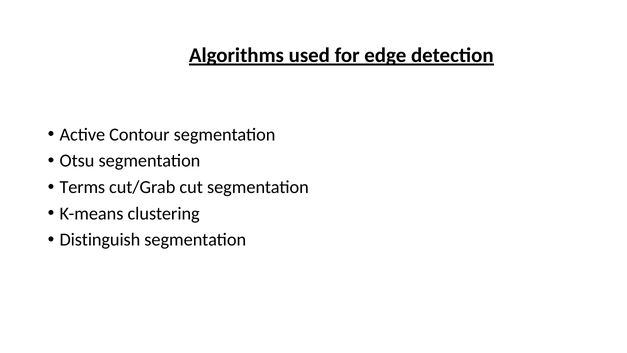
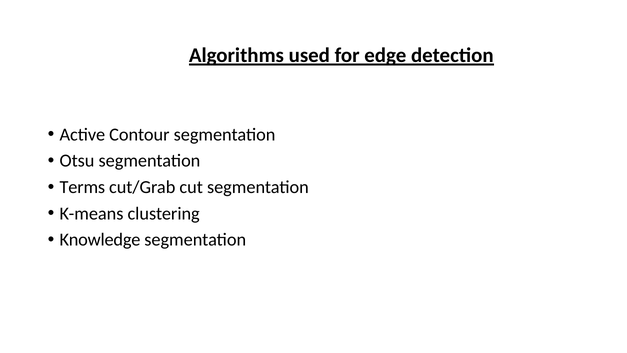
Distinguish: Distinguish -> Knowledge (100, 240)
